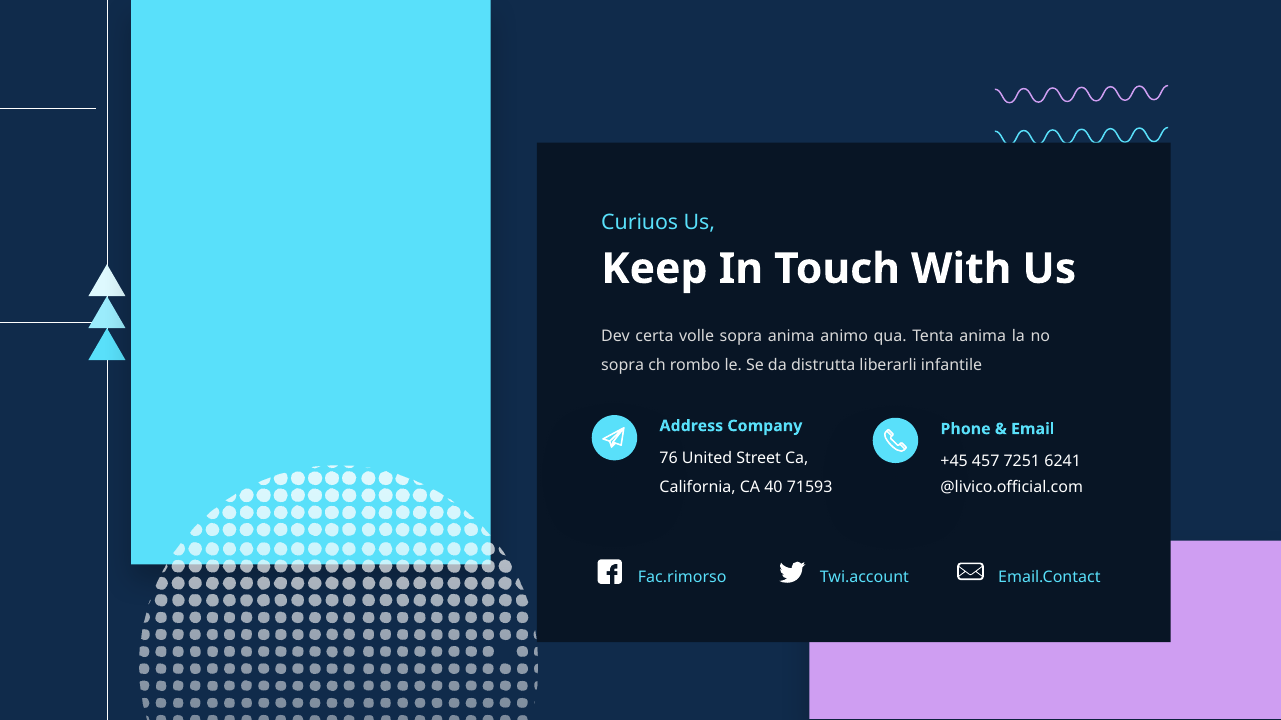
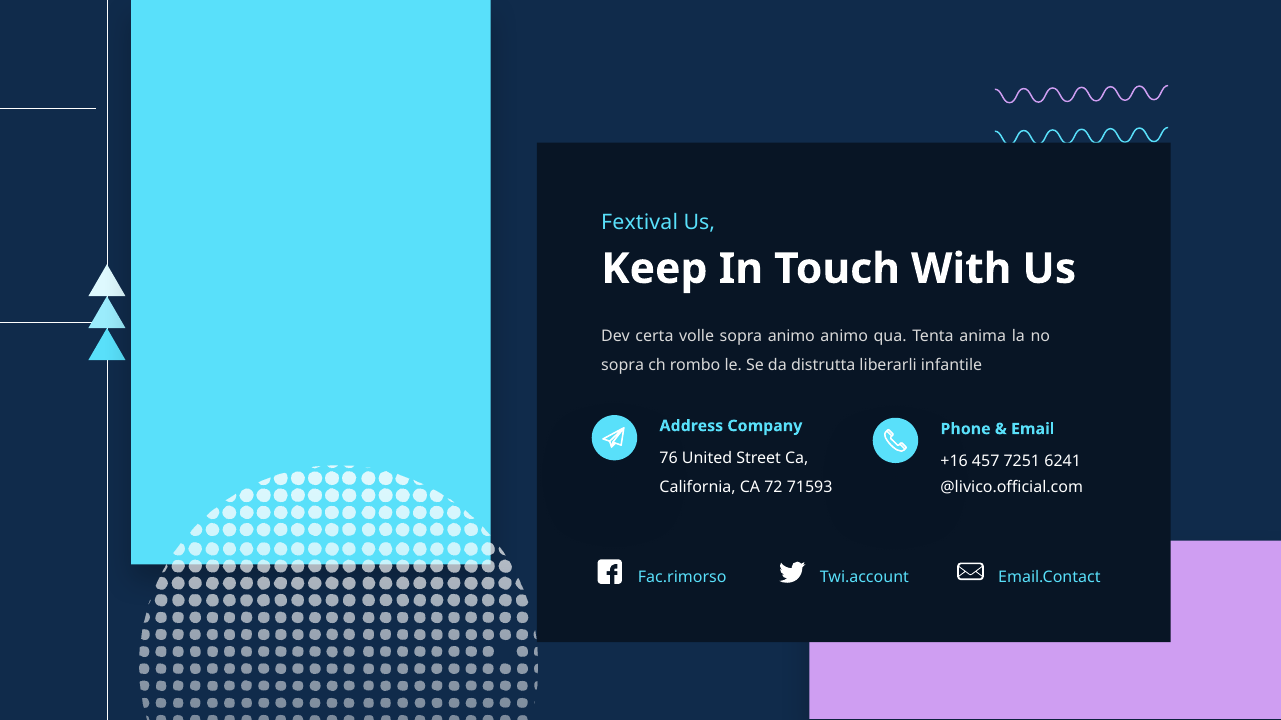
Curiuos: Curiuos -> Fextival (640, 223)
sopra anima: anima -> animo (791, 336)
+45: +45 -> +16 (954, 461)
40: 40 -> 72 (773, 487)
